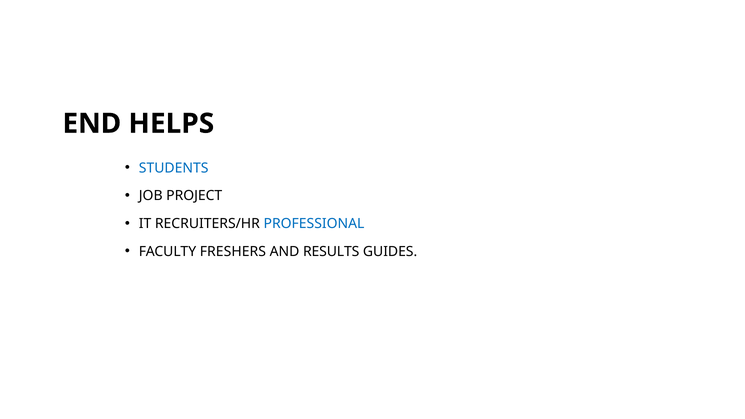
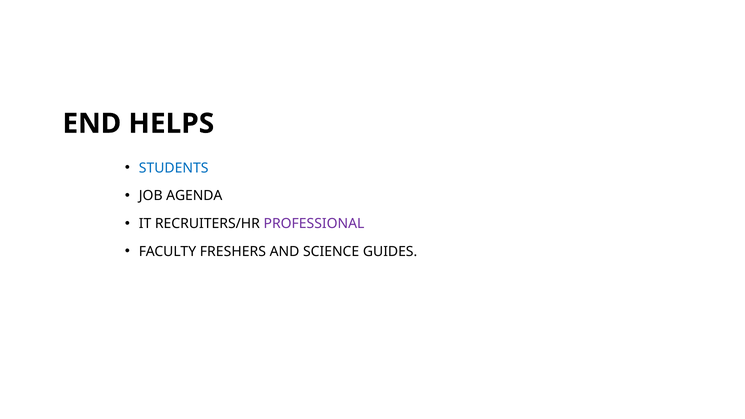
PROJECT: PROJECT -> AGENDA (194, 196)
PROFESSIONAL colour: blue -> purple (314, 224)
RESULTS: RESULTS -> SCIENCE (331, 252)
